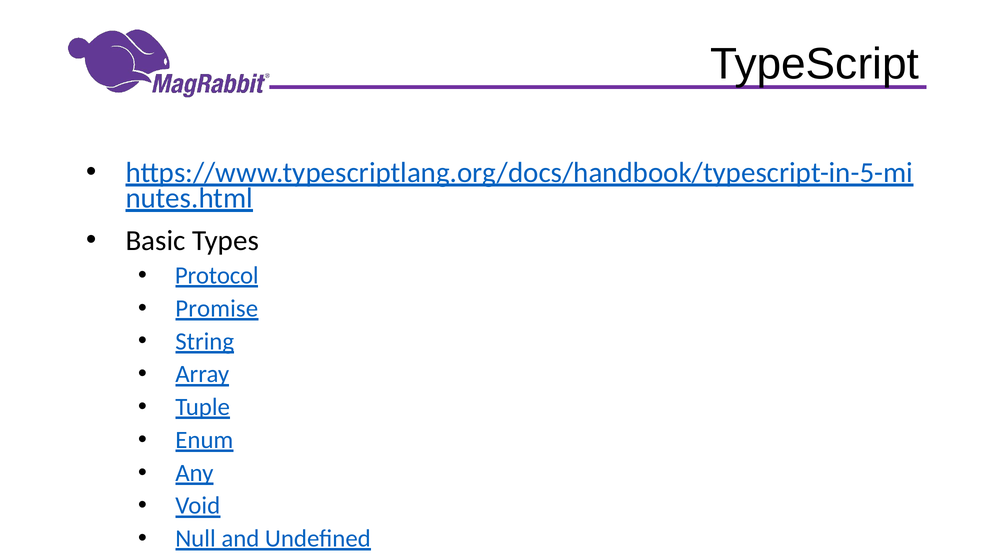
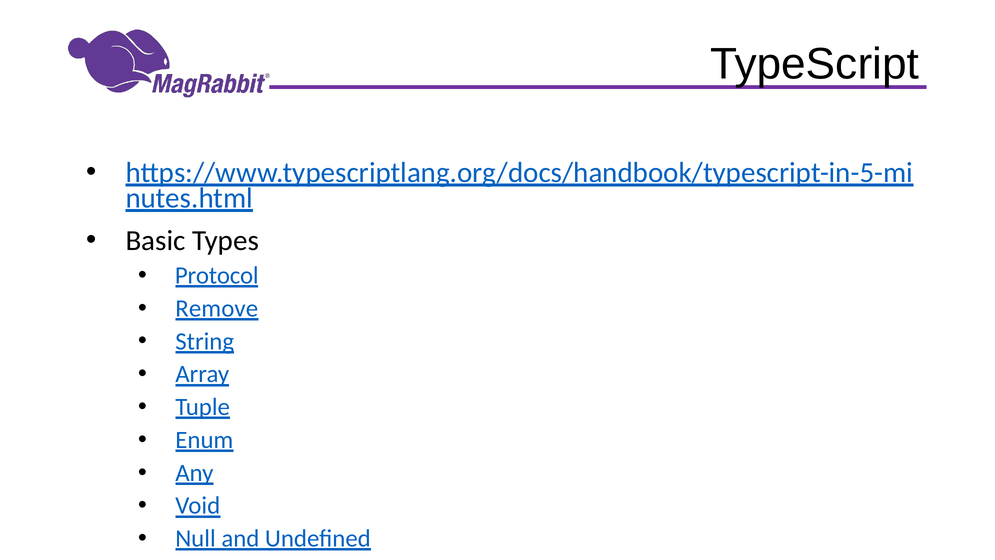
Promise: Promise -> Remove (217, 308)
